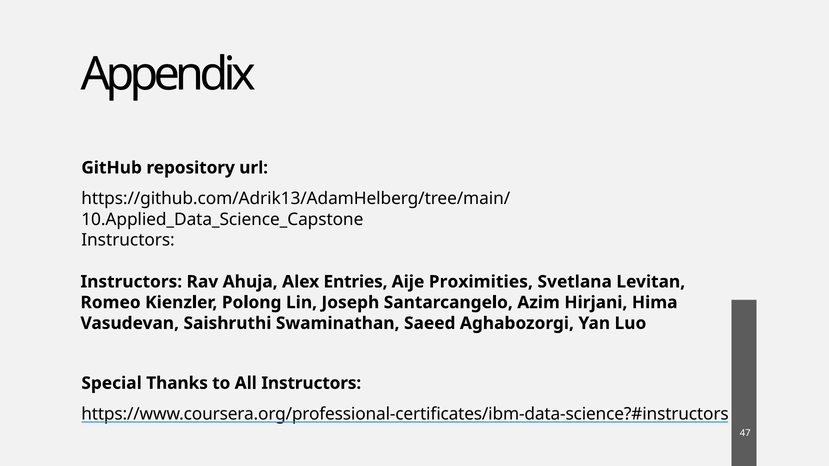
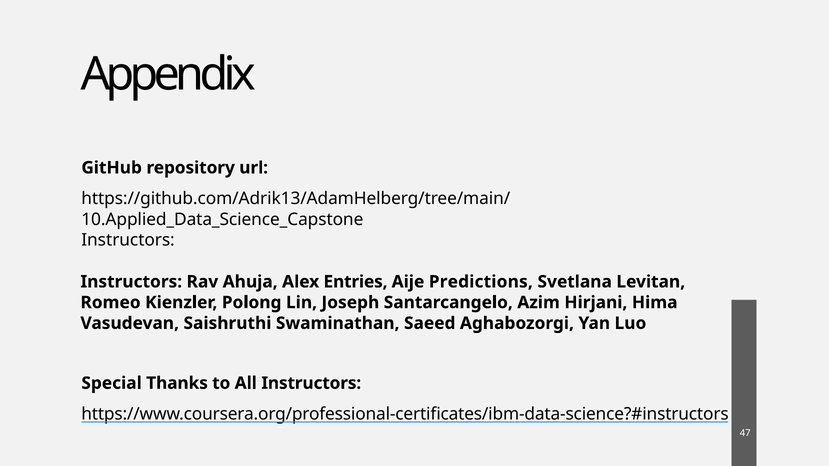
Proximities: Proximities -> Predictions (481, 282)
